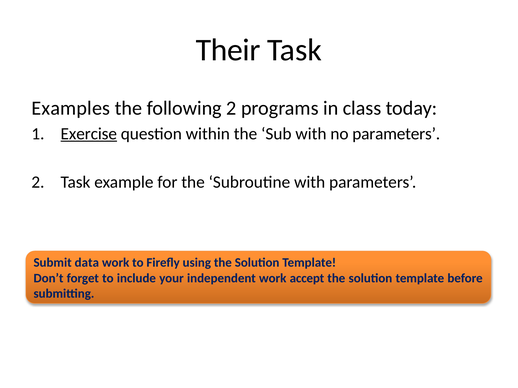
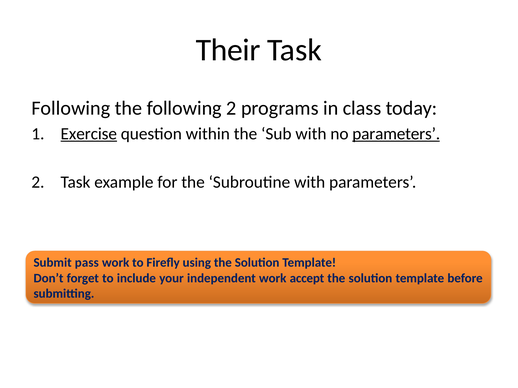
Examples: Examples -> Following (71, 108)
parameters underline: none -> present (396, 134)
data: data -> pass (87, 263)
